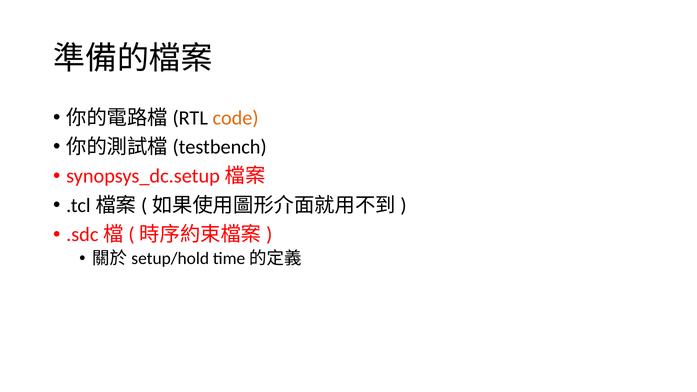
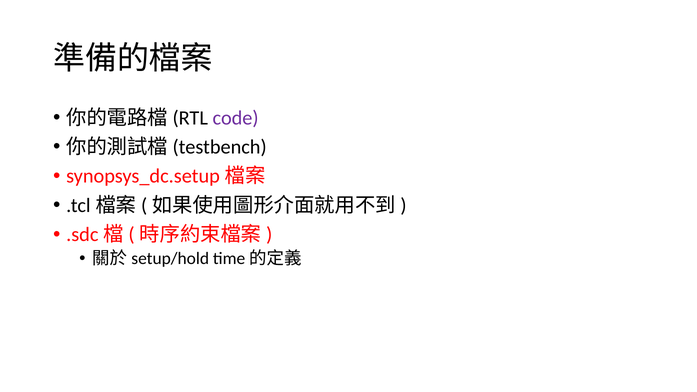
code colour: orange -> purple (236, 118)
